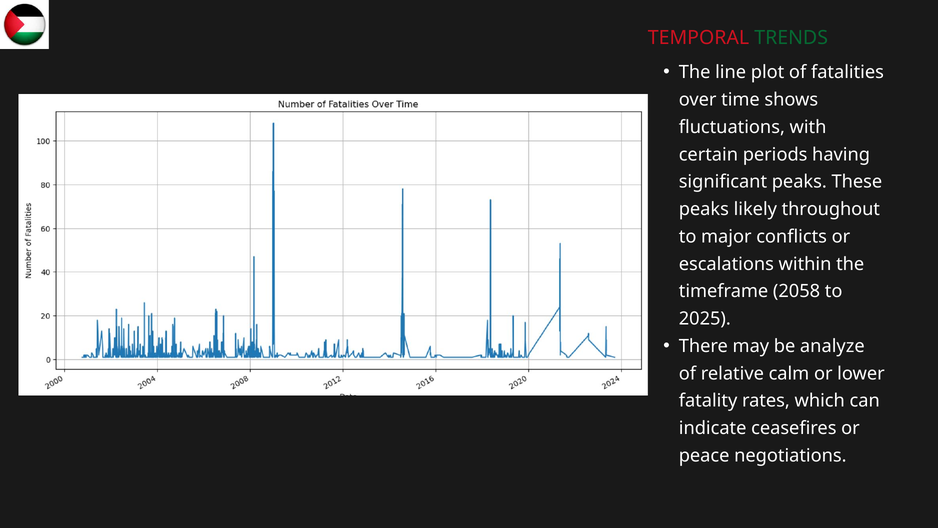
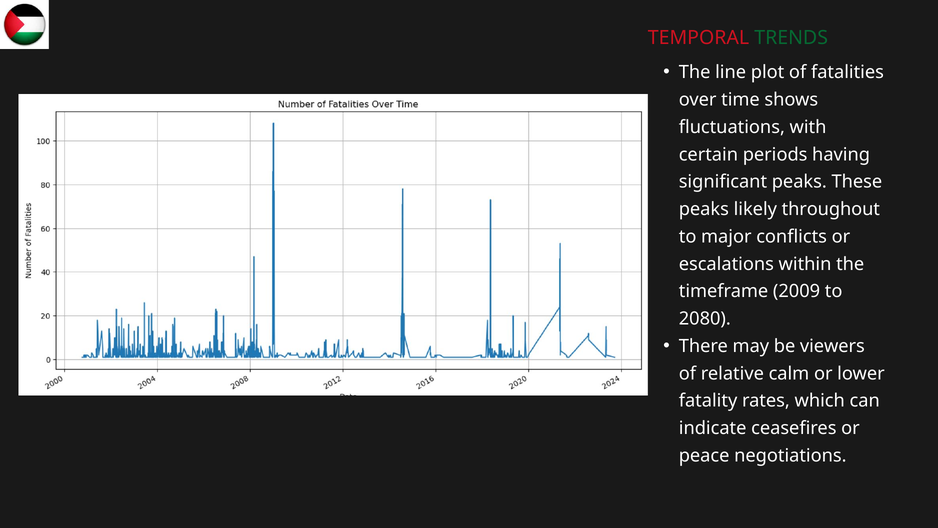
2058: 2058 -> 2009 (797, 291)
2025: 2025 -> 2080 (705, 318)
analyze: analyze -> viewers (832, 346)
